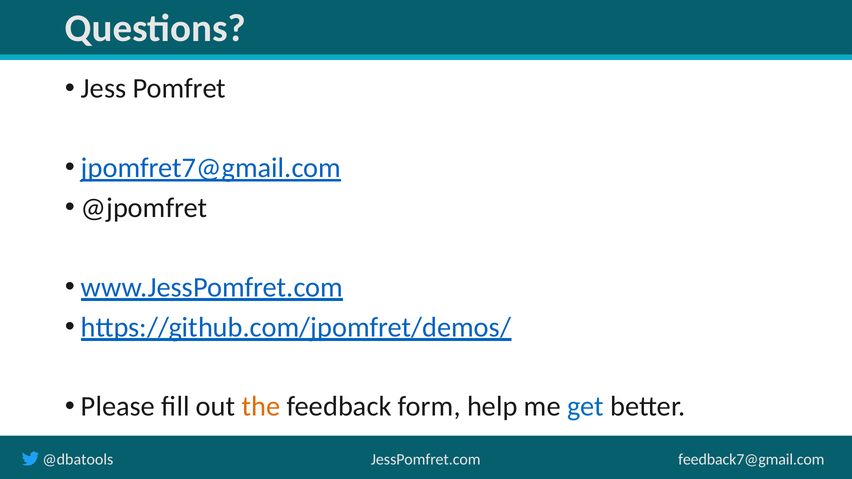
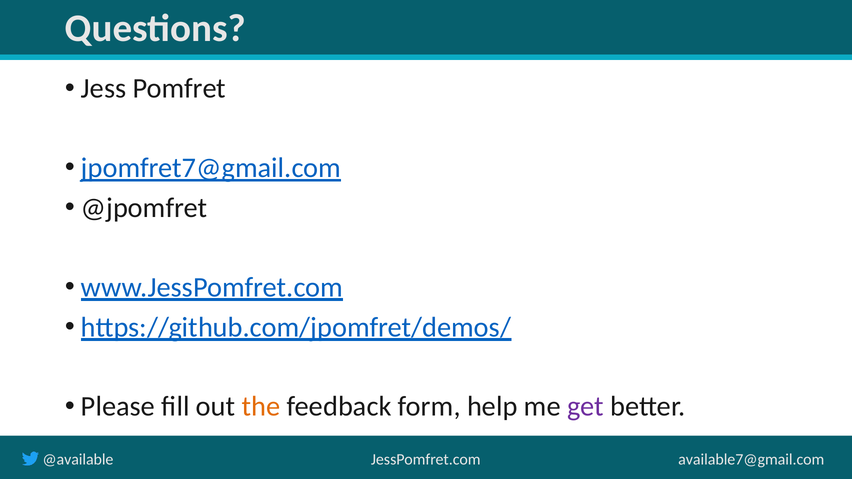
get colour: blue -> purple (586, 407)
@dbatools: @dbatools -> @available (78, 460)
feedback7@gmail.com: feedback7@gmail.com -> available7@gmail.com (751, 460)
